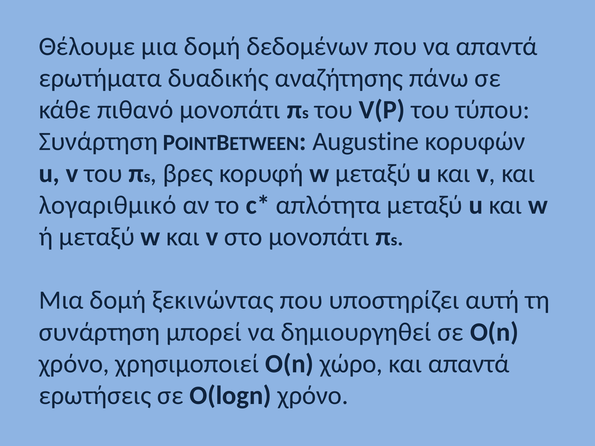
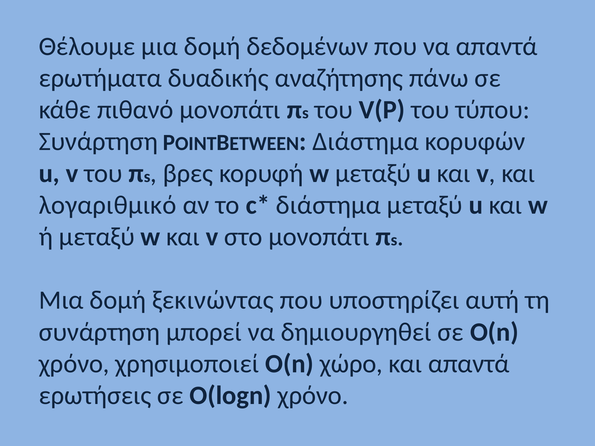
Augustine: Augustine -> Διάστημα (366, 142)
απλότητα: απλότητα -> διάστημα (328, 205)
